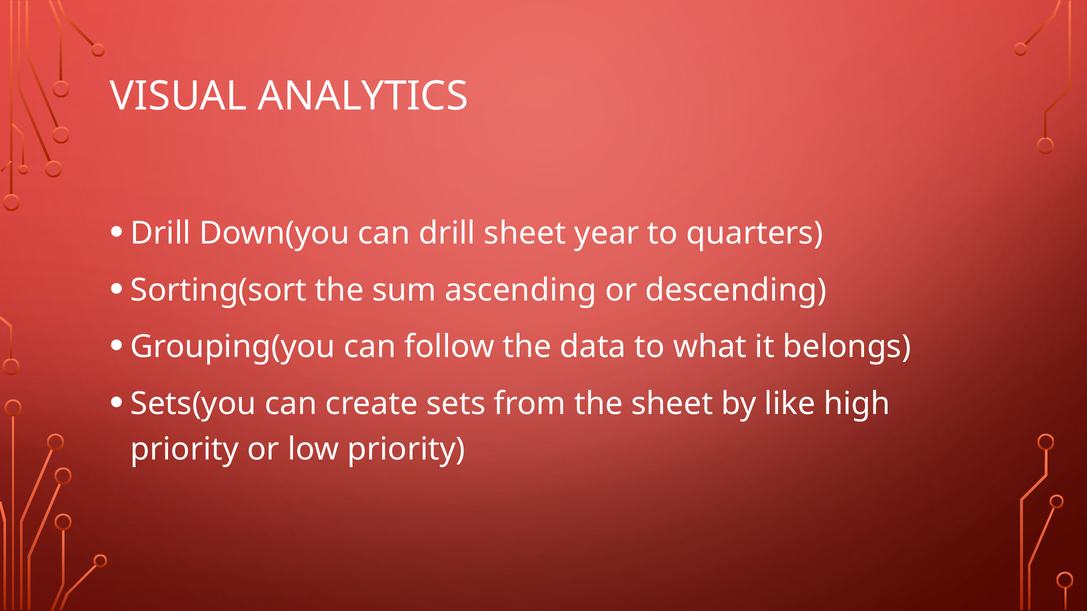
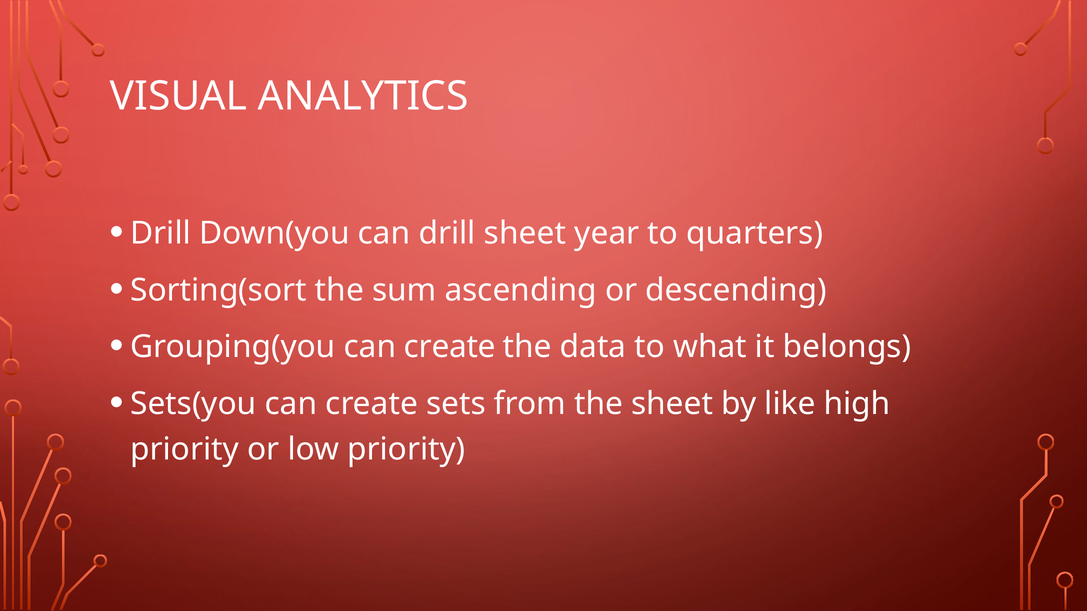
Grouping(you can follow: follow -> create (450, 347)
